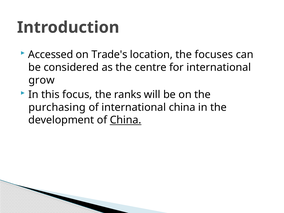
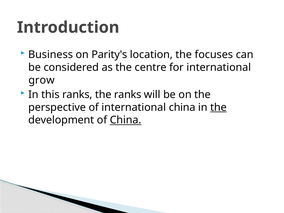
Accessed: Accessed -> Business (51, 55)
Trade's: Trade's -> Parity's (109, 55)
this focus: focus -> ranks (77, 94)
purchasing: purchasing -> perspective (57, 107)
the underline: none -> present (218, 107)
